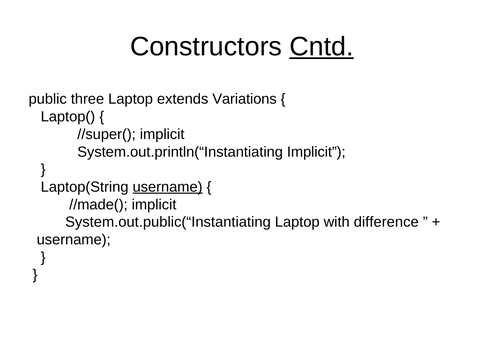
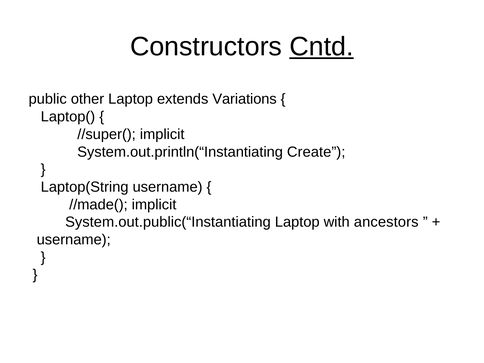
three: three -> other (88, 99)
System.out.println(“Instantiating Implicit: Implicit -> Create (316, 152)
username underline: present -> none (168, 187)
difference: difference -> ancestors (386, 222)
